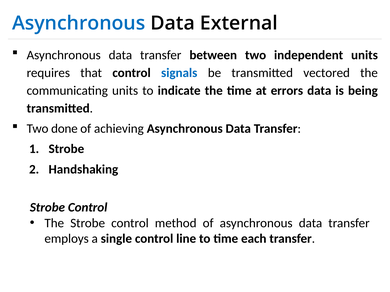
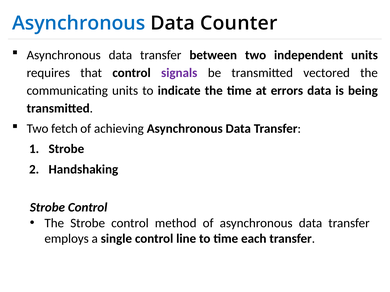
External: External -> Counter (239, 23)
signals colour: blue -> purple (179, 73)
done: done -> fetch (64, 129)
